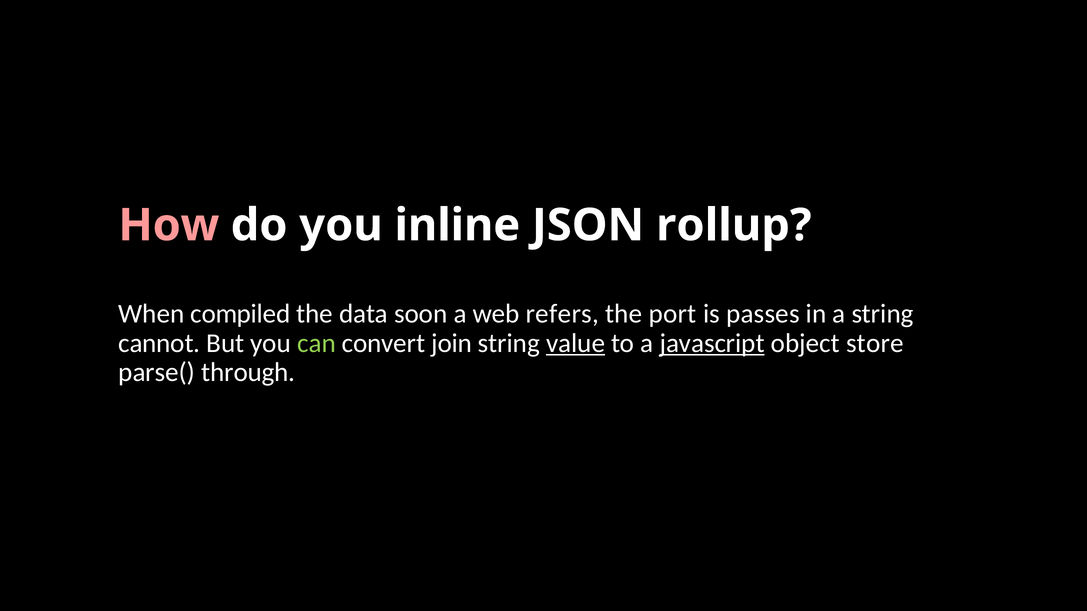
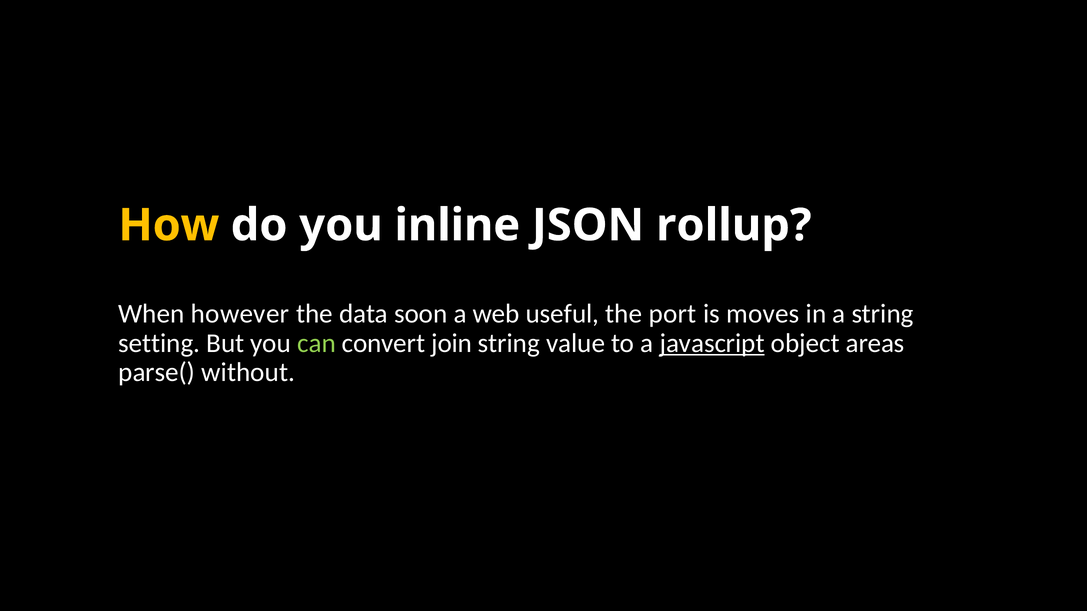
How colour: pink -> yellow (169, 225)
compiled: compiled -> however (240, 314)
refers: refers -> useful (562, 314)
passes: passes -> moves (763, 314)
cannot: cannot -> setting (159, 343)
value underline: present -> none (576, 343)
store: store -> areas (875, 343)
through: through -> without (248, 373)
